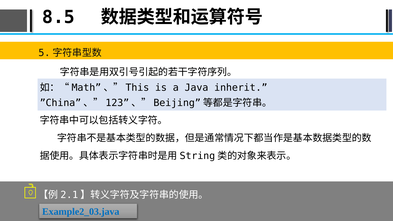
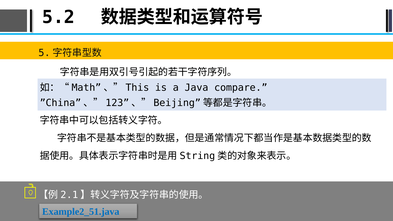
8.5: 8.5 -> 5.2 (58, 17)
inherit: inherit -> compare (241, 88)
Example2_03.java: Example2_03.java -> Example2_51.java (81, 212)
